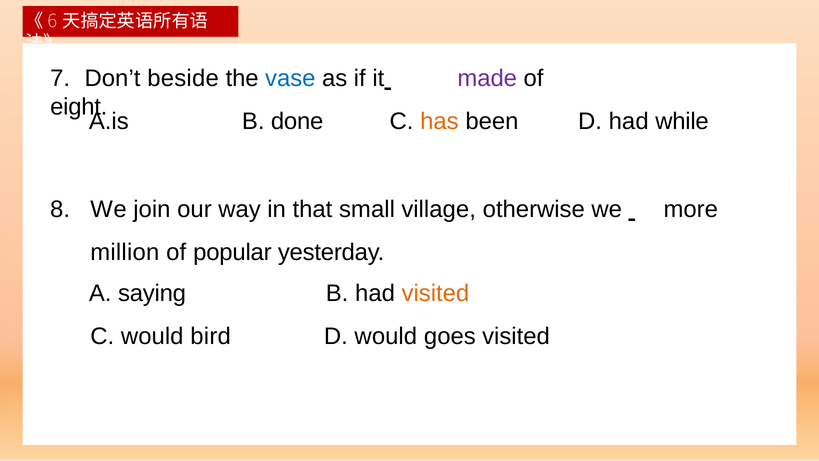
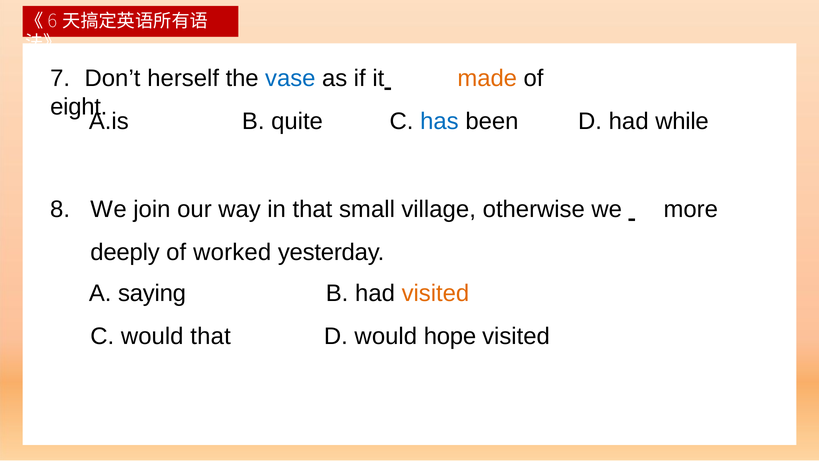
beside: beside -> herself (183, 78)
made colour: purple -> orange (487, 78)
done: done -> quite (297, 121)
has colour: orange -> blue (439, 121)
million: million -> deeply (125, 252)
popular: popular -> worked (232, 252)
would bird: bird -> that (211, 336)
goes: goes -> hope (450, 336)
